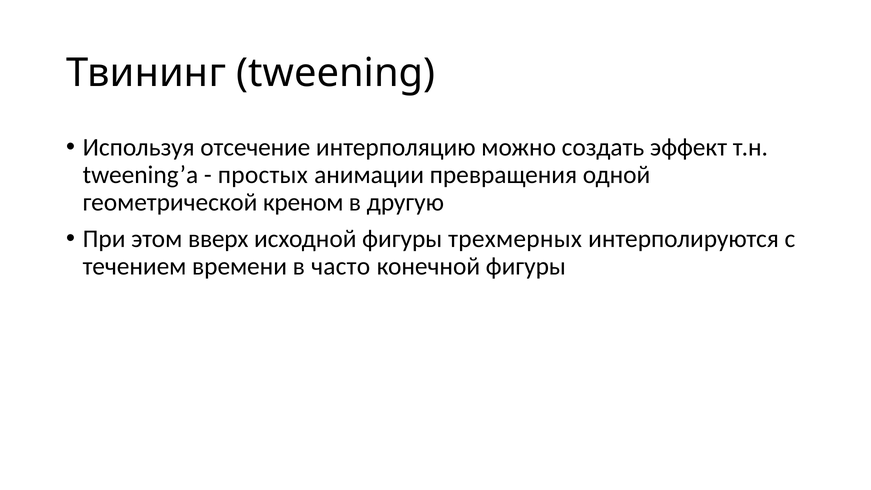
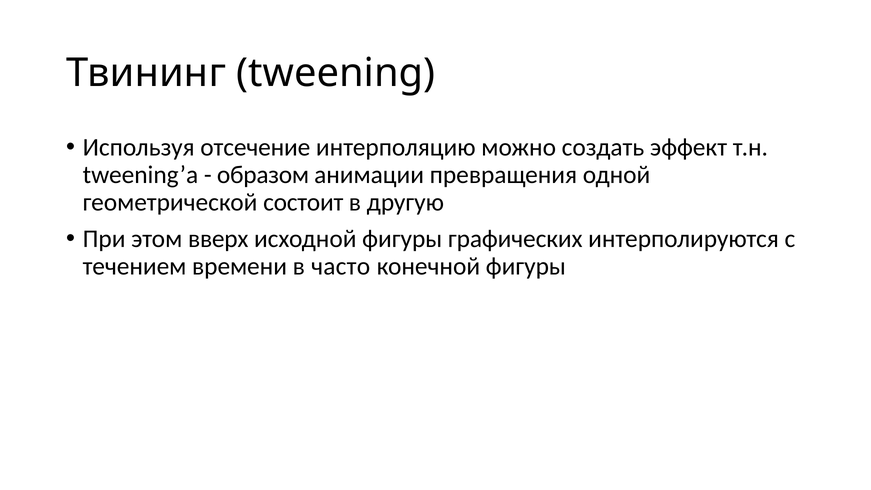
простых: простых -> образом (263, 175)
креном: креном -> состоит (303, 202)
трехмерных: трехмерных -> графических (515, 239)
